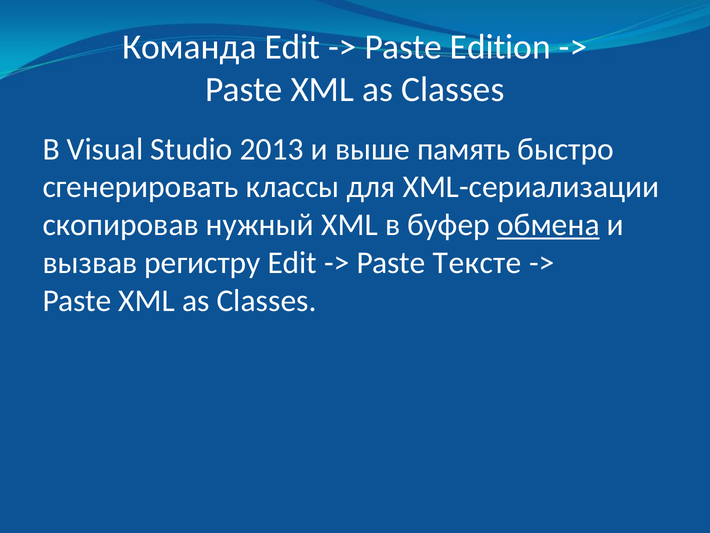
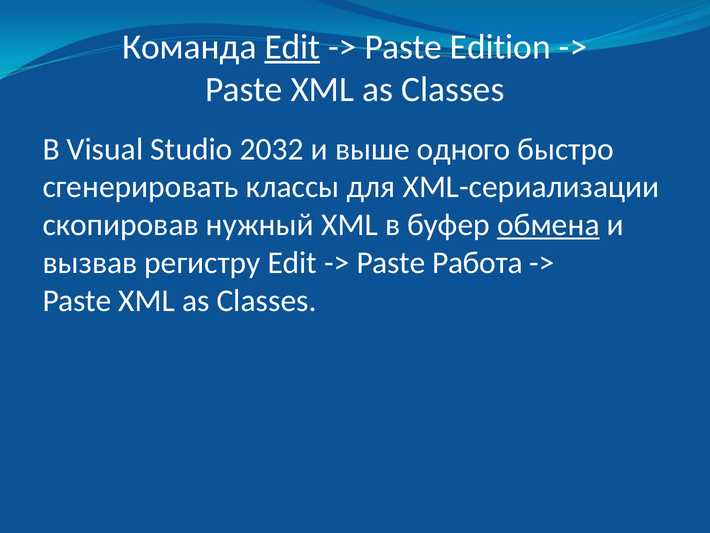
Edit underline: none -> present (292, 47)
2013: 2013 -> 2032 (272, 149)
память: память -> одного (464, 149)
Тексте: Тексте -> Работа (478, 263)
